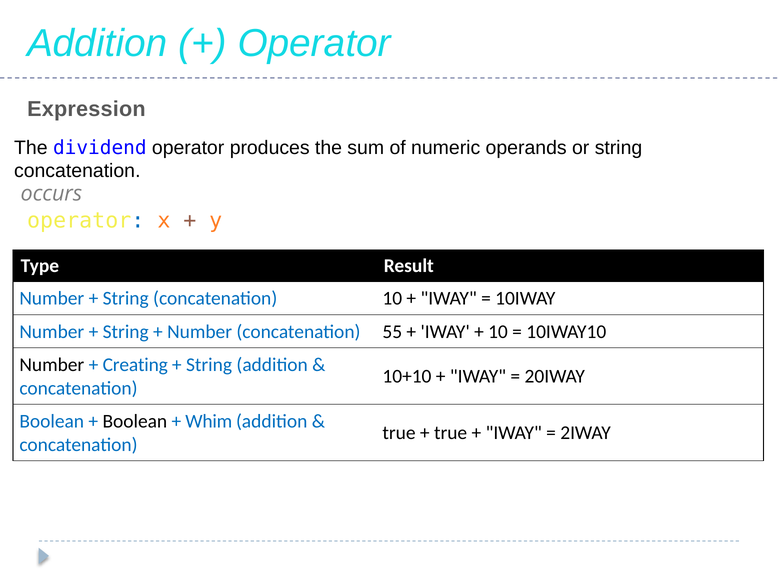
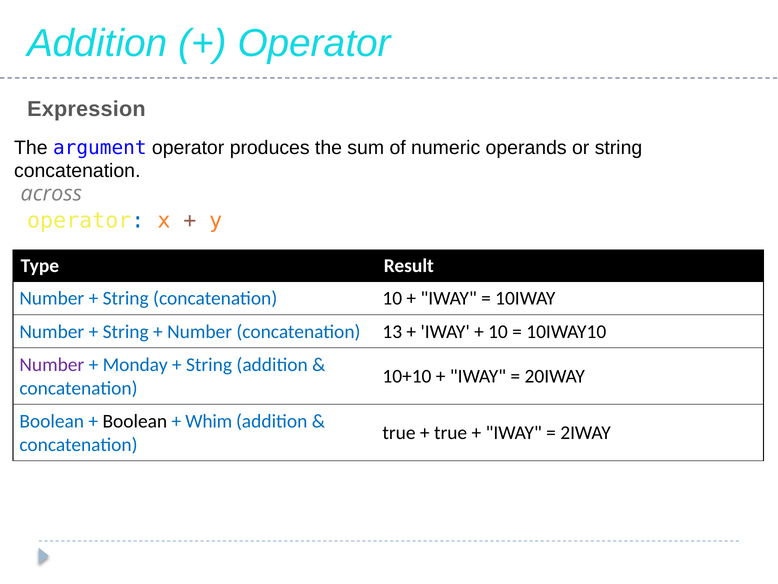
dividend: dividend -> argument (100, 148)
occurs: occurs -> across (51, 193)
55: 55 -> 13 (392, 331)
Number colour: black -> purple (52, 364)
Creating: Creating -> Monday (135, 364)
